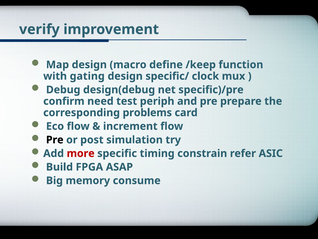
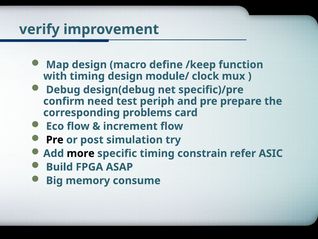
with gating: gating -> timing (87, 76)
specific/: specific/ -> module/ (167, 76)
more colour: red -> black (81, 153)
